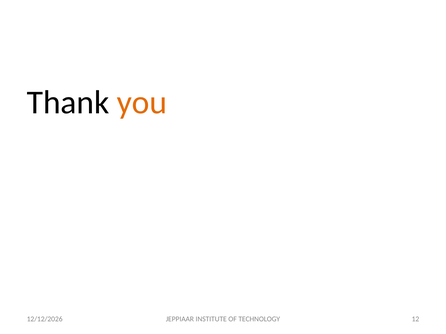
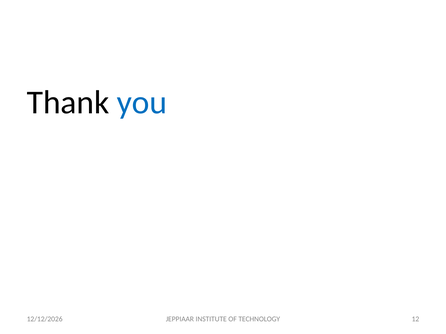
you colour: orange -> blue (142, 103)
